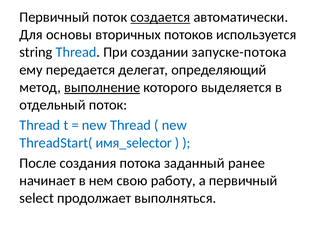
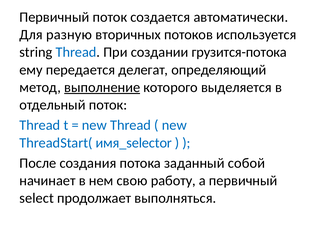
создается underline: present -> none (160, 17)
основы: основы -> разную (69, 35)
запуске-потока: запуске-потока -> грузится-потока (239, 52)
ранее: ранее -> собой (246, 163)
